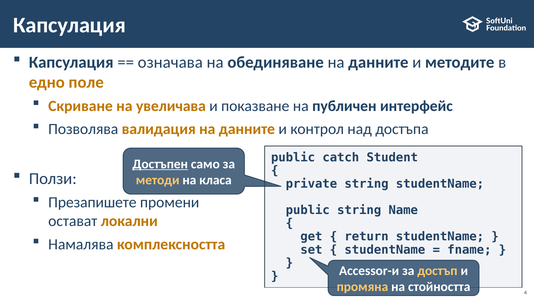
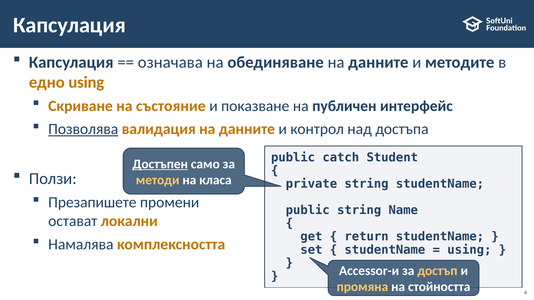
едно поле: поле -> using (86, 82)
увеличава: увеличава -> състояние (171, 106)
Позволява underline: none -> present (83, 129)
fname: fname -> using (469, 250)
